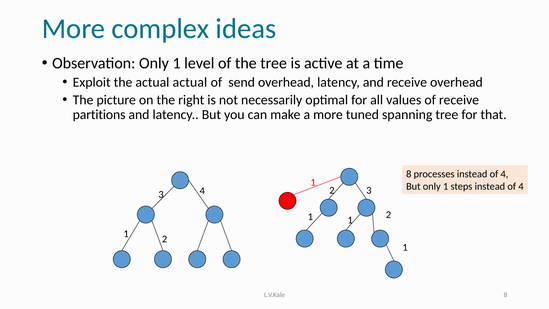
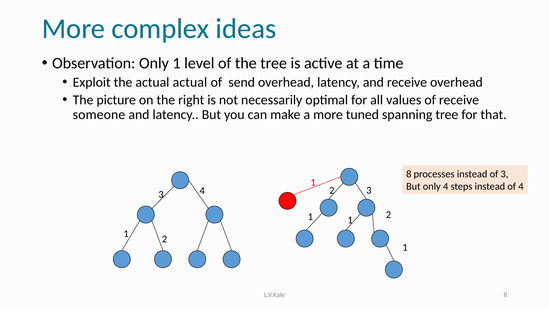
partitions: partitions -> someone (99, 115)
processes instead of 4: 4 -> 3 (504, 174)
But only 1: 1 -> 4 (446, 186)
